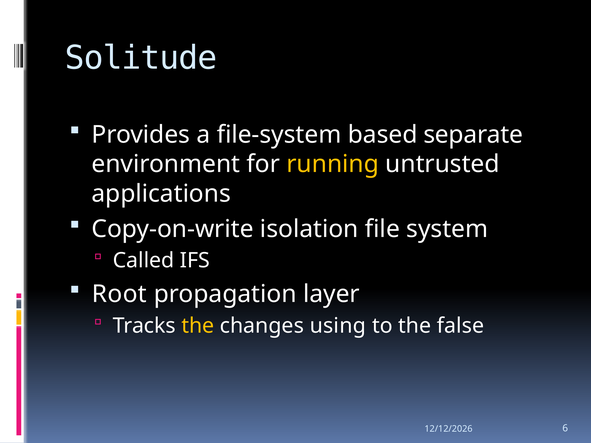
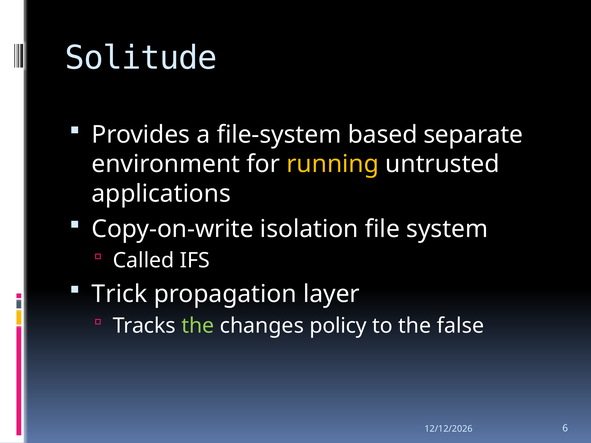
Root: Root -> Trick (119, 294)
the colour: yellow -> light green (198, 326)
using: using -> policy (338, 326)
